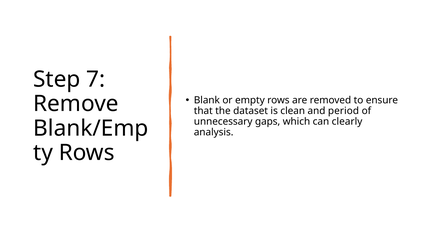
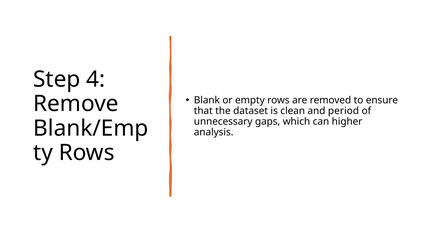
7: 7 -> 4 (96, 79)
clearly: clearly -> higher (347, 122)
